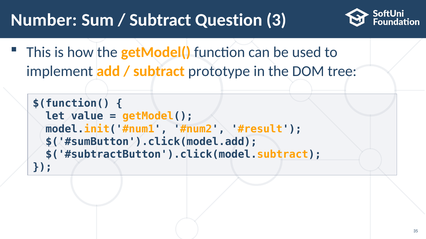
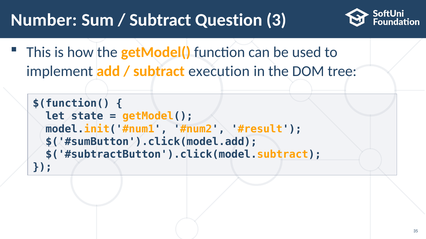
prototype: prototype -> execution (219, 71)
value: value -> state (87, 116)
